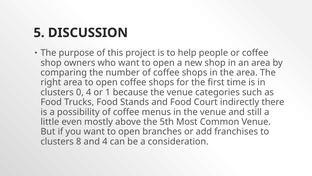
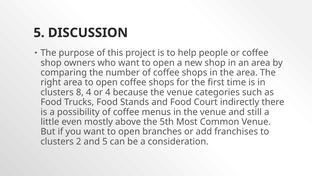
0: 0 -> 8 (80, 92)
or 1: 1 -> 4 (108, 92)
8: 8 -> 2 (79, 141)
and 4: 4 -> 5 (105, 141)
